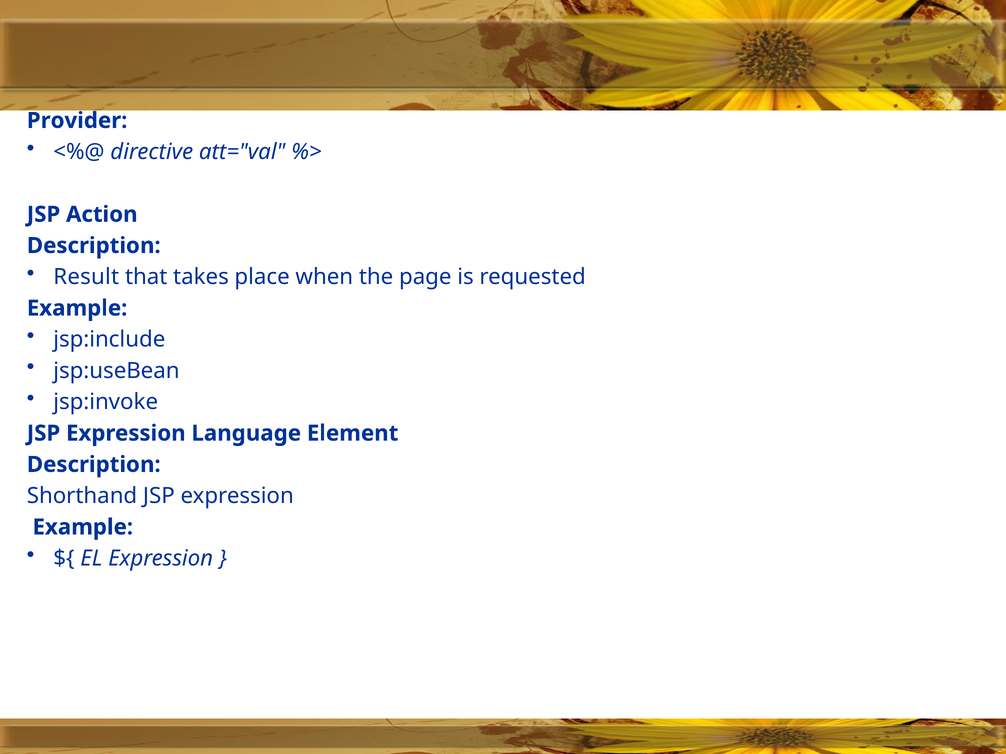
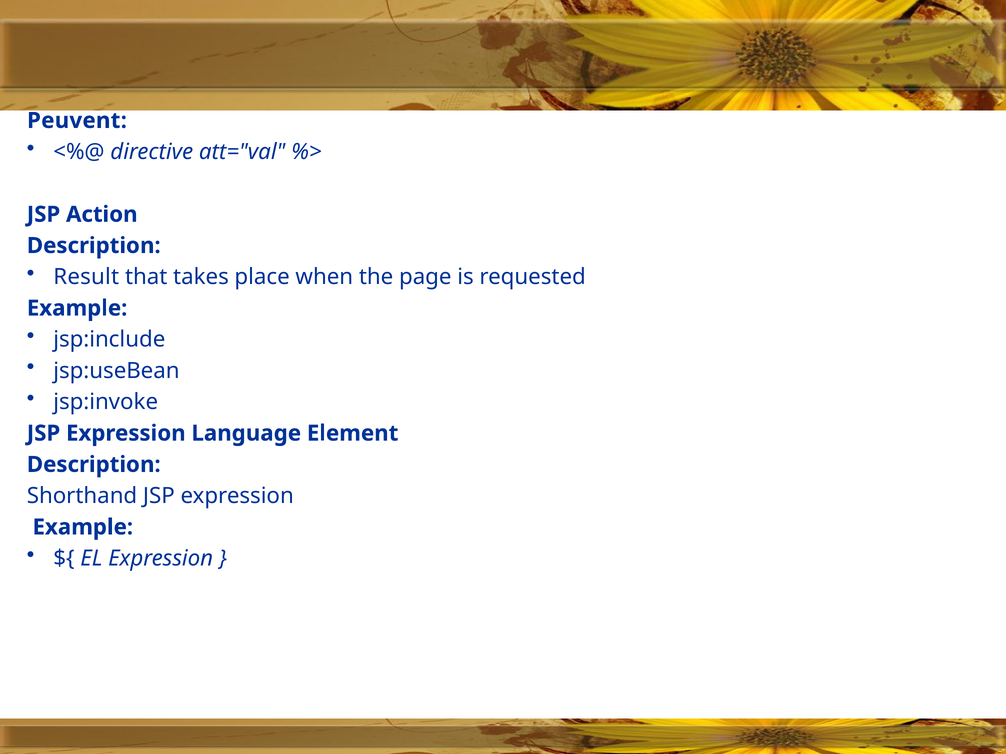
Provider: Provider -> Peuvent (77, 121)
